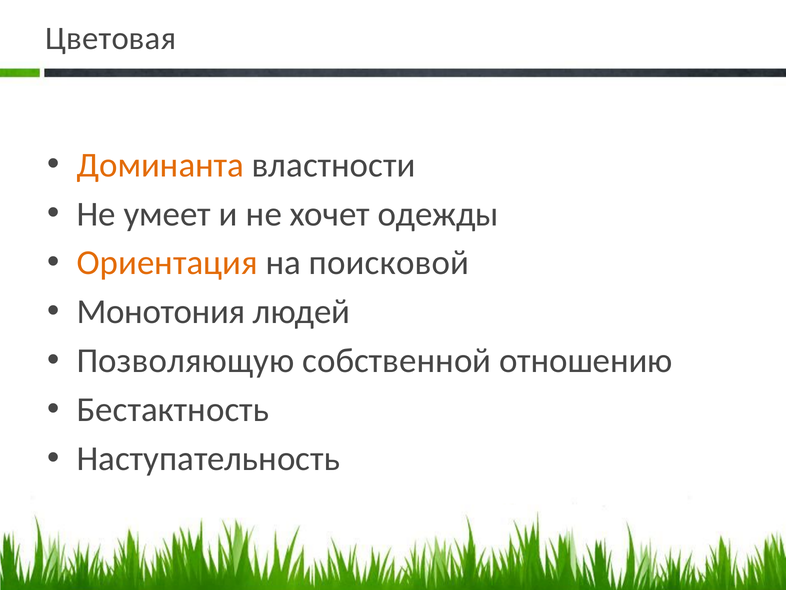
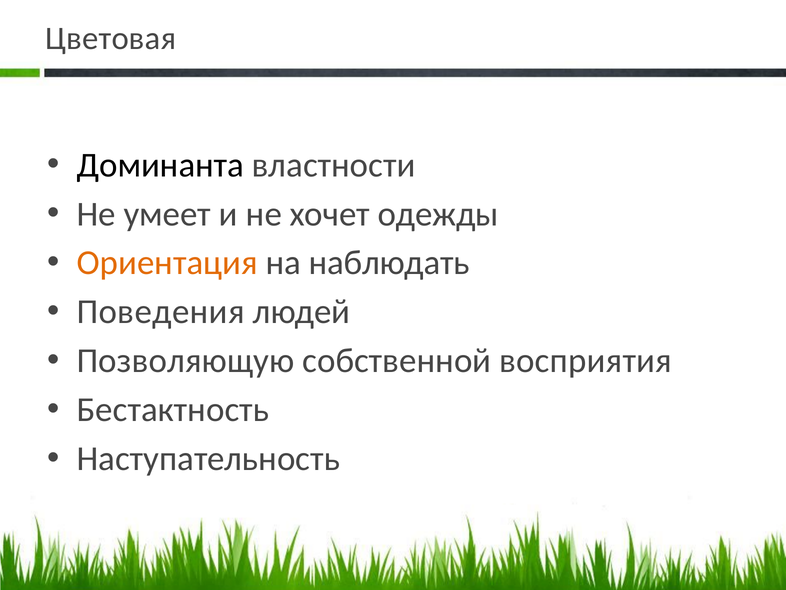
Доминанта colour: orange -> black (160, 165)
поисковой: поисковой -> наблюдать (389, 263)
Монотония: Монотония -> Поведения (161, 312)
отношению: отношению -> восприятия (586, 361)
